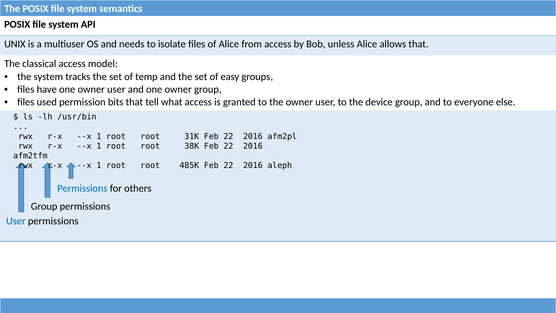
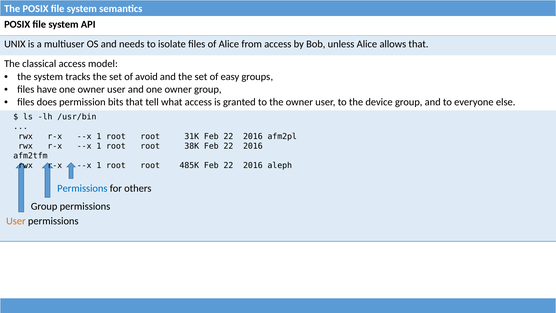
temp: temp -> avoid (146, 77)
used: used -> does (47, 102)
User colour: blue -> orange (16, 221)
